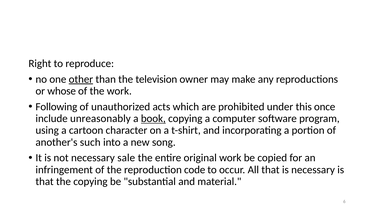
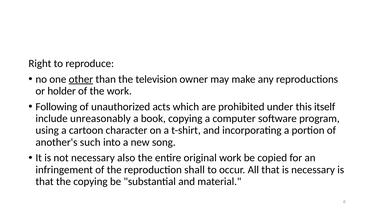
whose: whose -> holder (62, 91)
once: once -> itself (325, 106)
book underline: present -> none (153, 118)
sale: sale -> also (126, 157)
code: code -> shall (195, 169)
